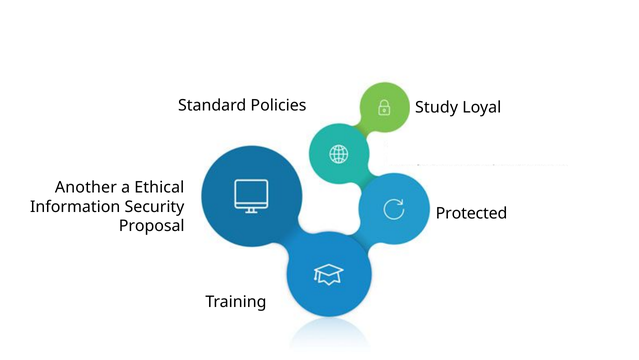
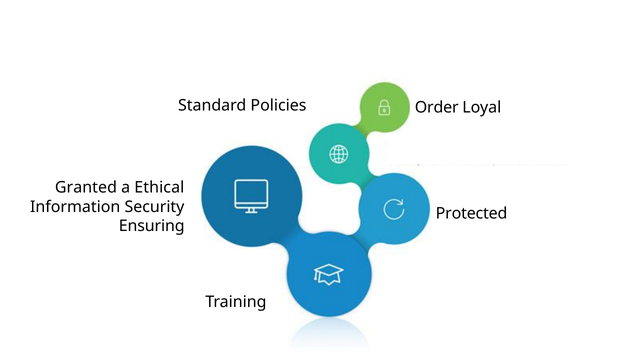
Study: Study -> Order (437, 107)
Another: Another -> Granted (86, 187)
Proposal: Proposal -> Ensuring (152, 226)
